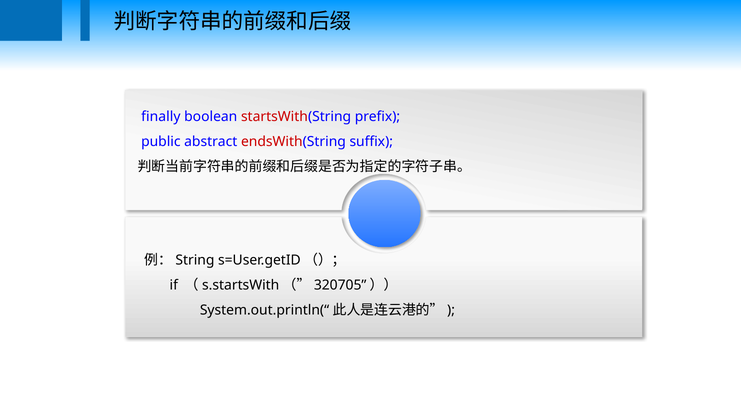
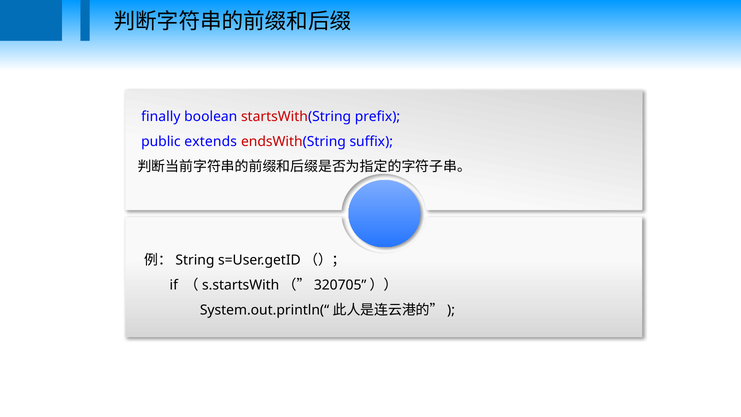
abstract: abstract -> extends (211, 141)
